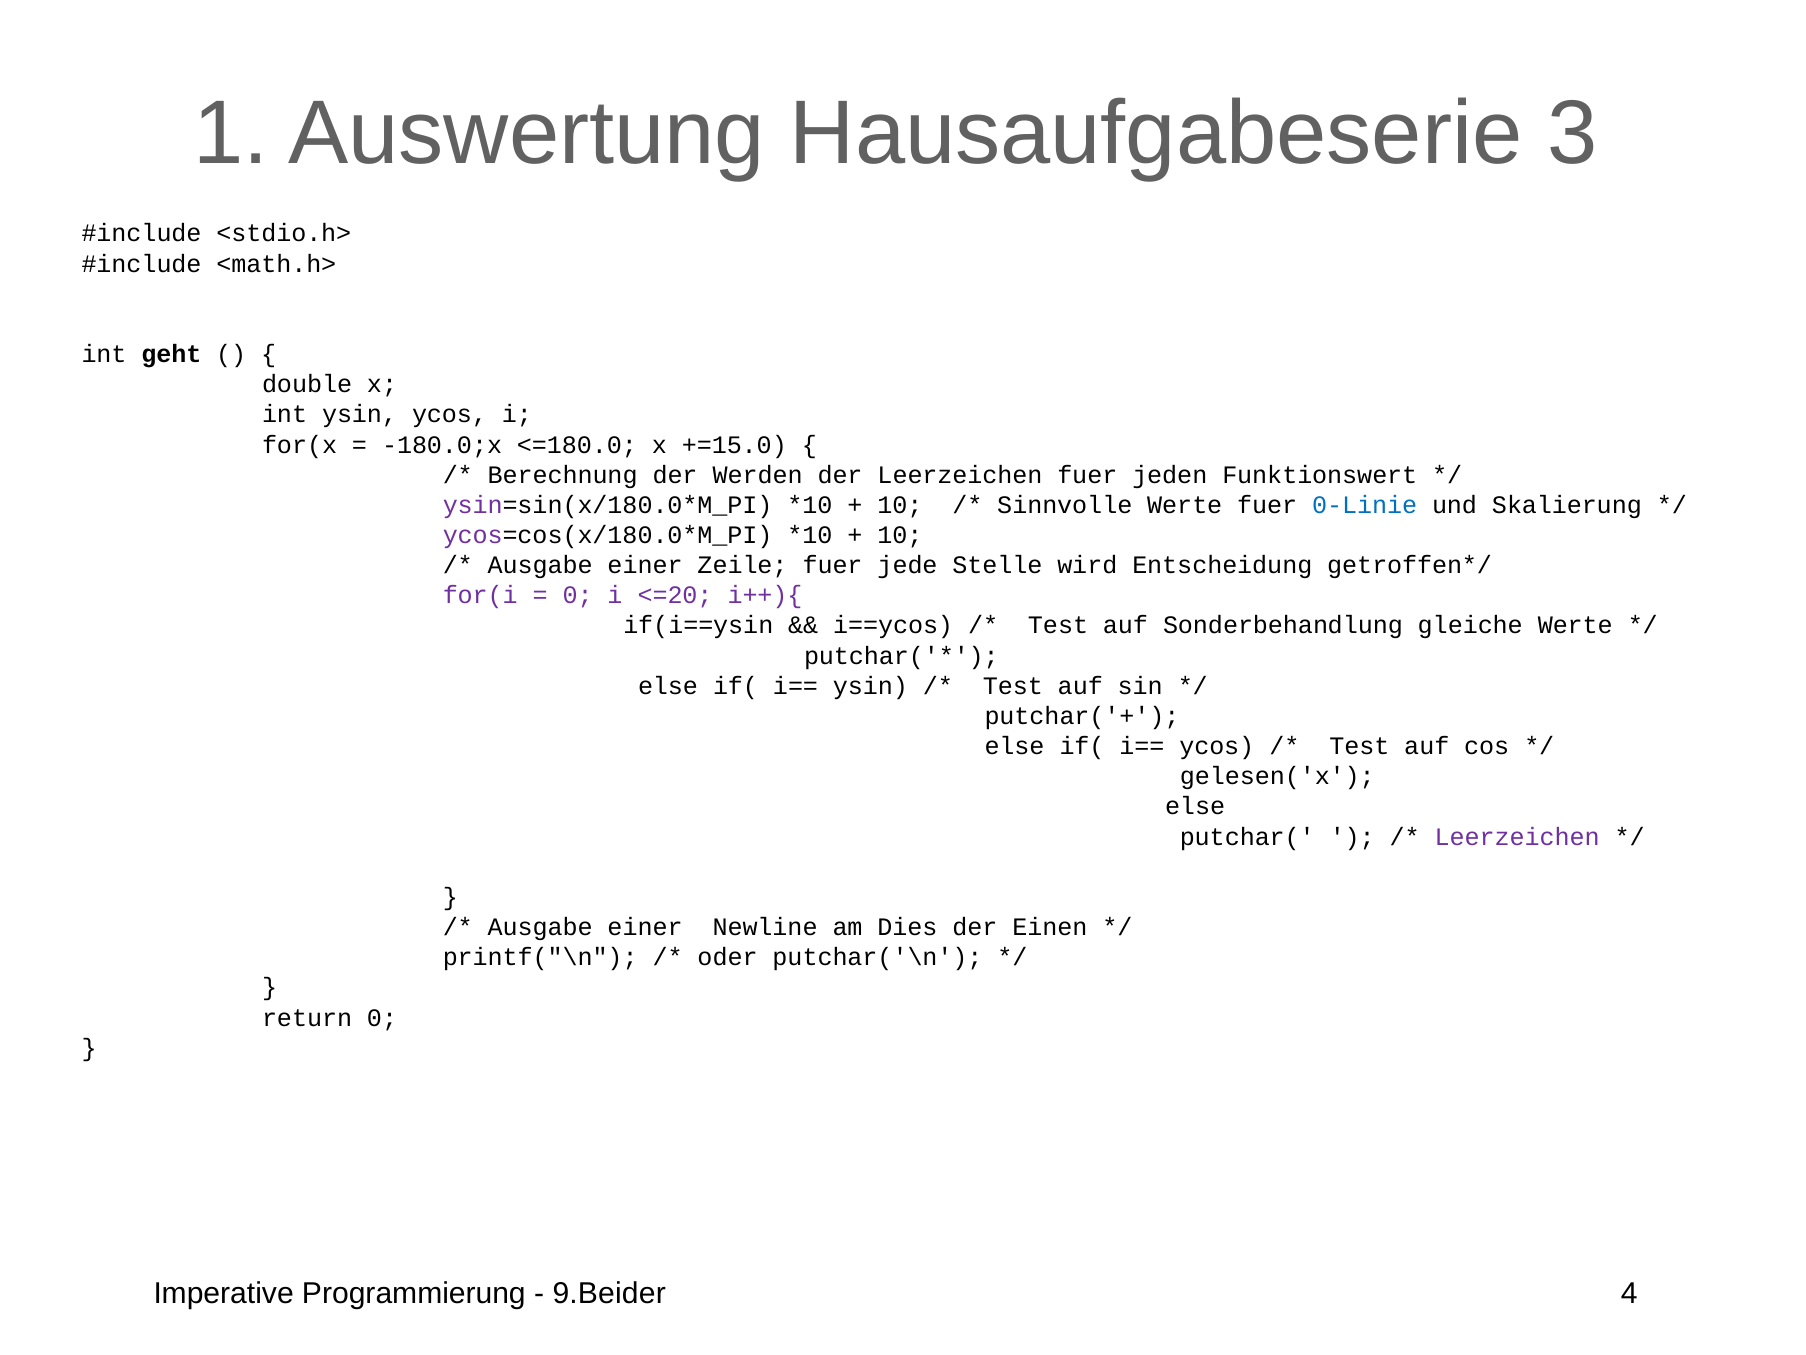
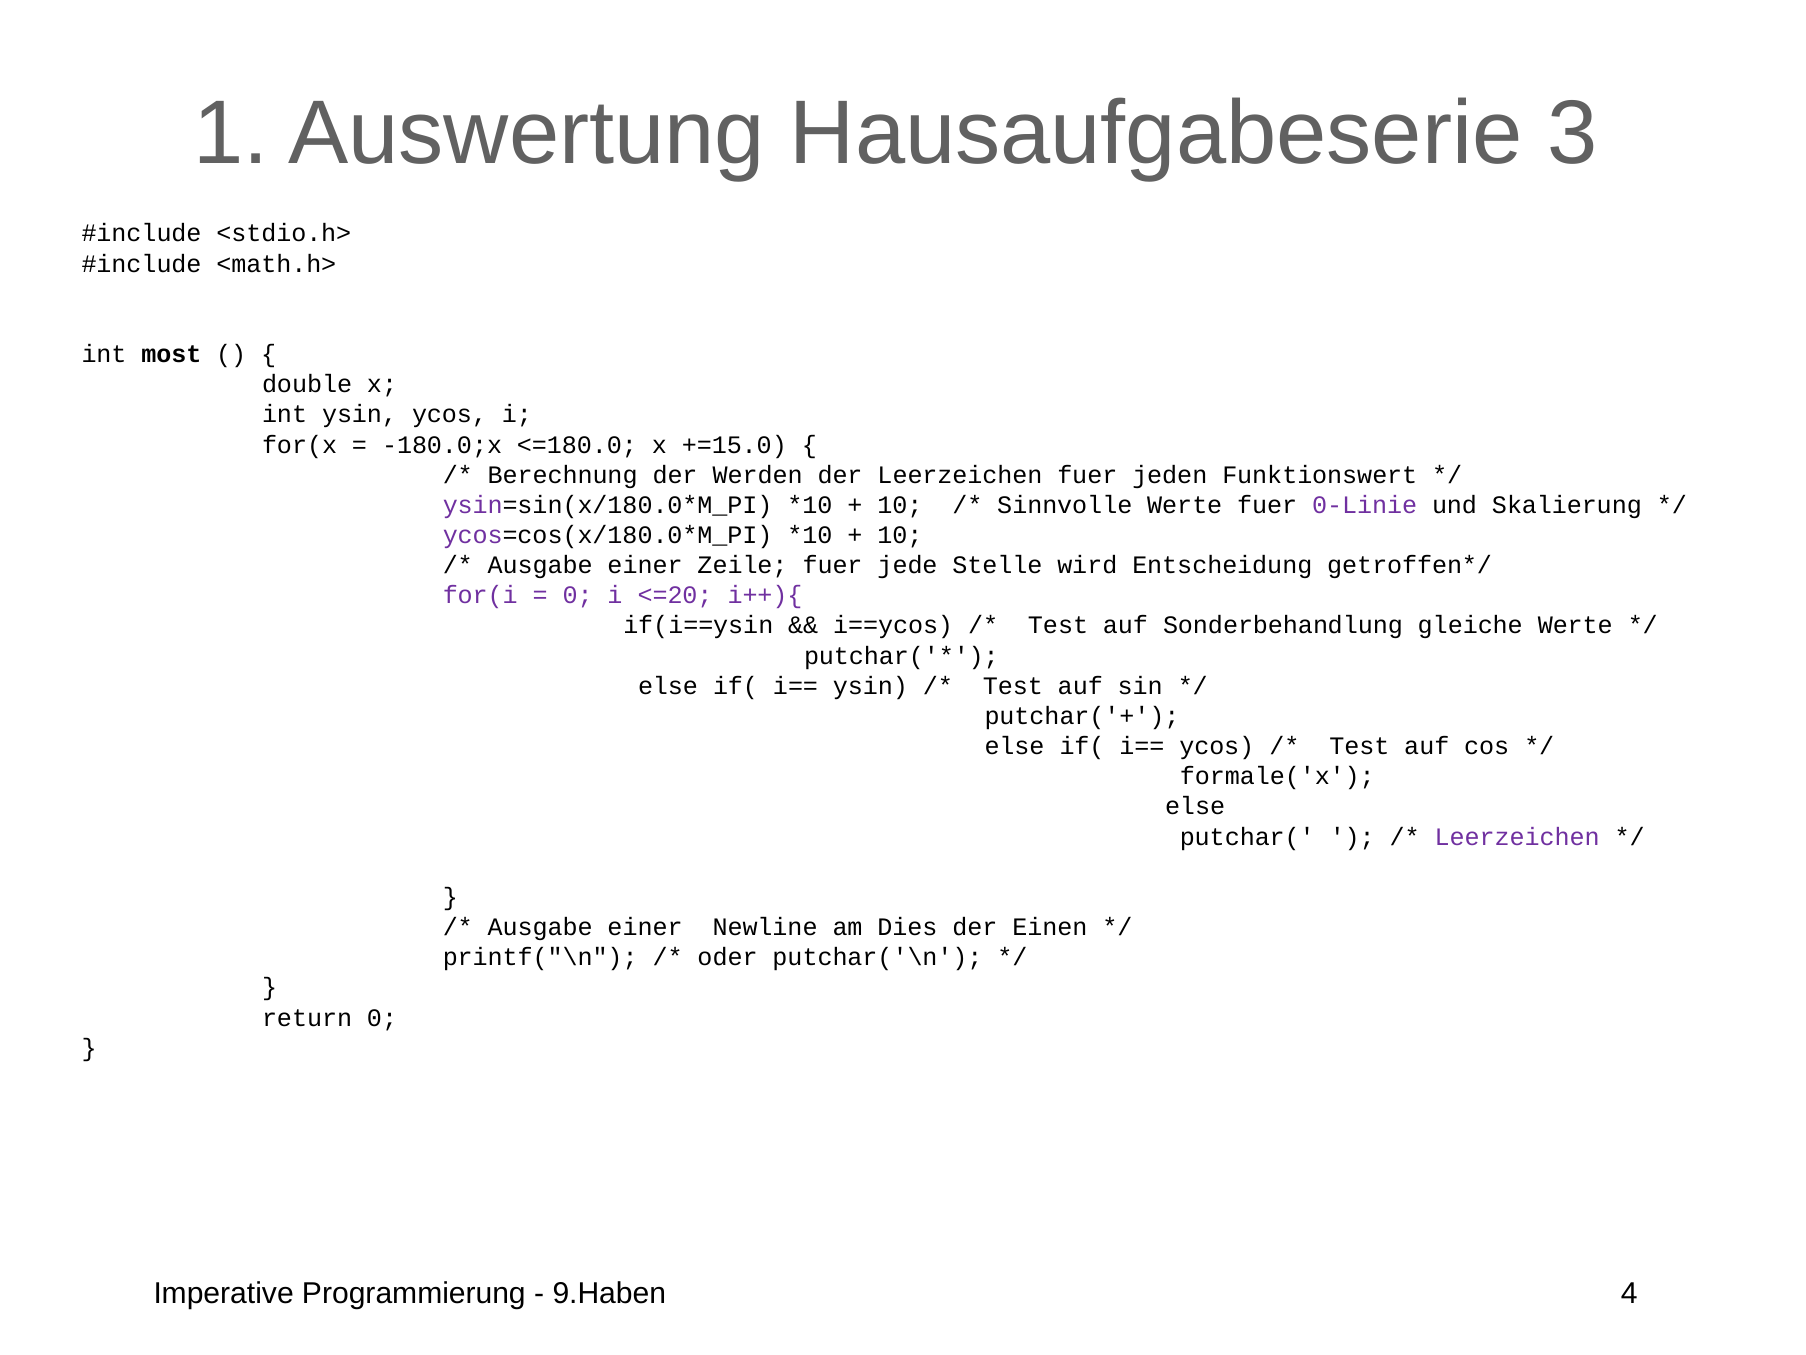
geht: geht -> most (171, 354)
0-Linie colour: blue -> purple (1365, 505)
gelesen('x: gelesen('x -> formale('x (1277, 776)
9.Beider: 9.Beider -> 9.Haben (609, 1293)
